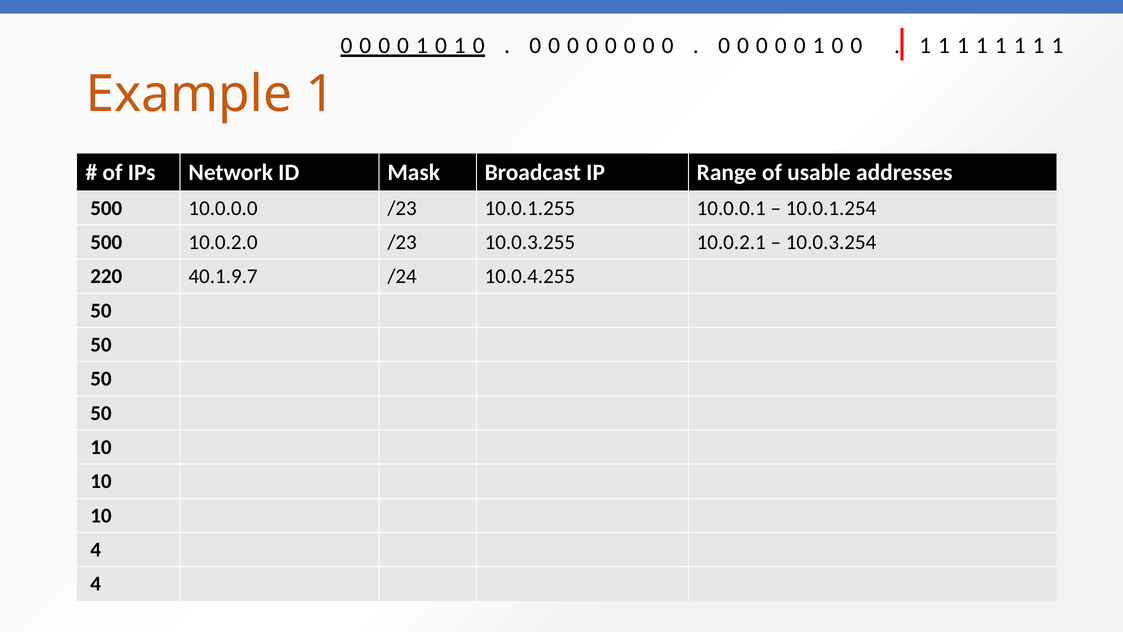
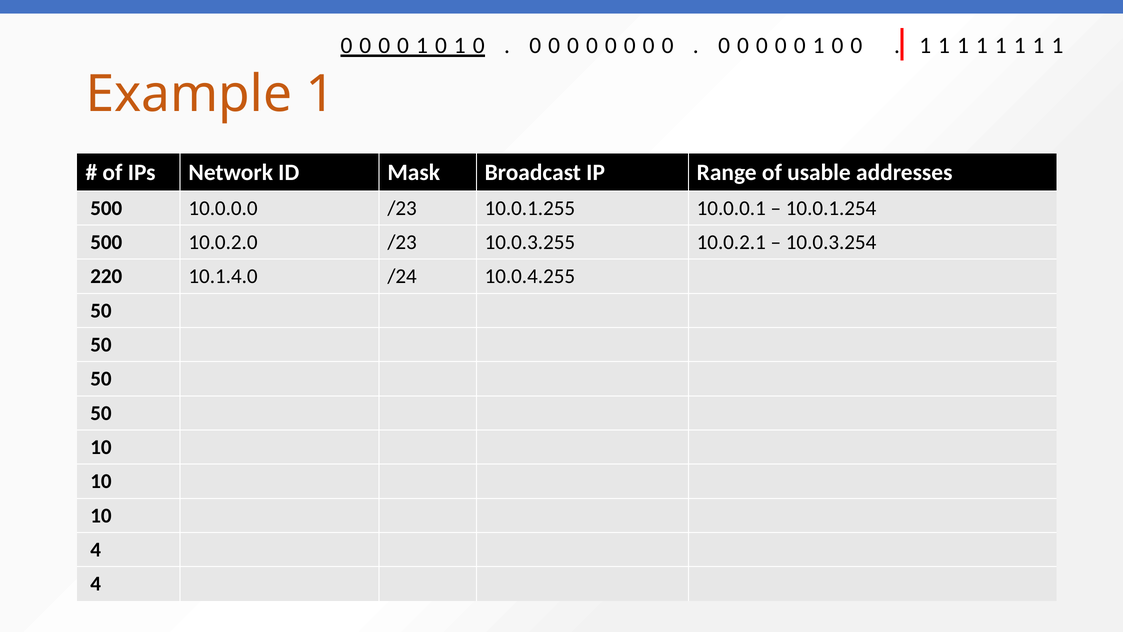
40.1.9.7: 40.1.9.7 -> 10.1.4.0 (223, 276)
